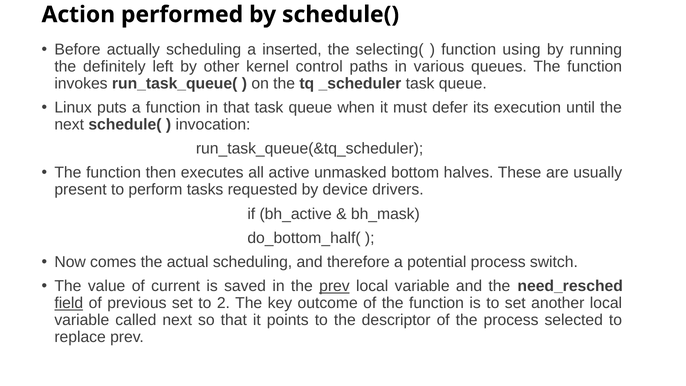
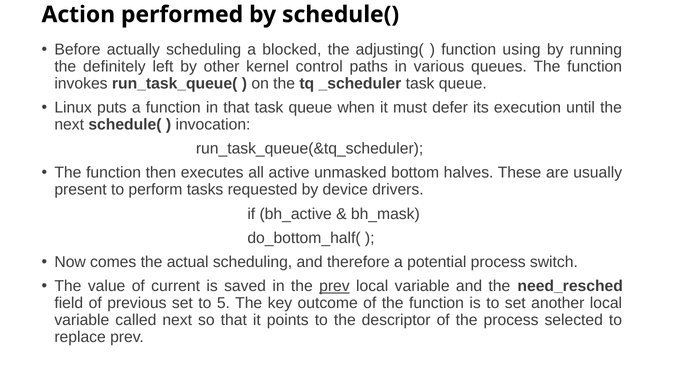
inserted: inserted -> blocked (292, 49)
selecting(: selecting( -> adjusting( (390, 49)
field underline: present -> none (69, 303)
2: 2 -> 5 (223, 303)
